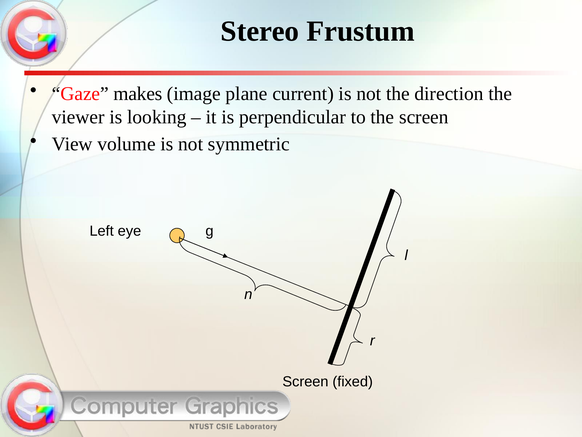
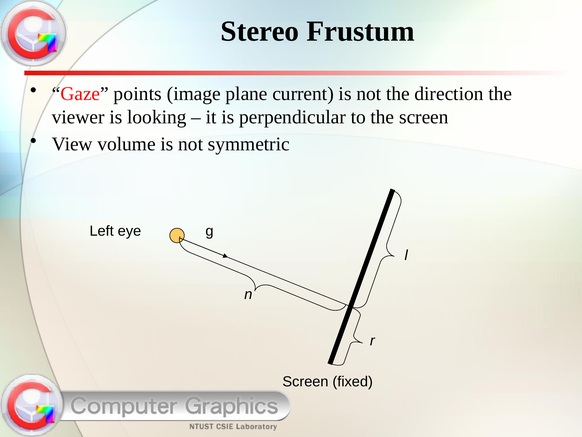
makes: makes -> points (138, 94)
